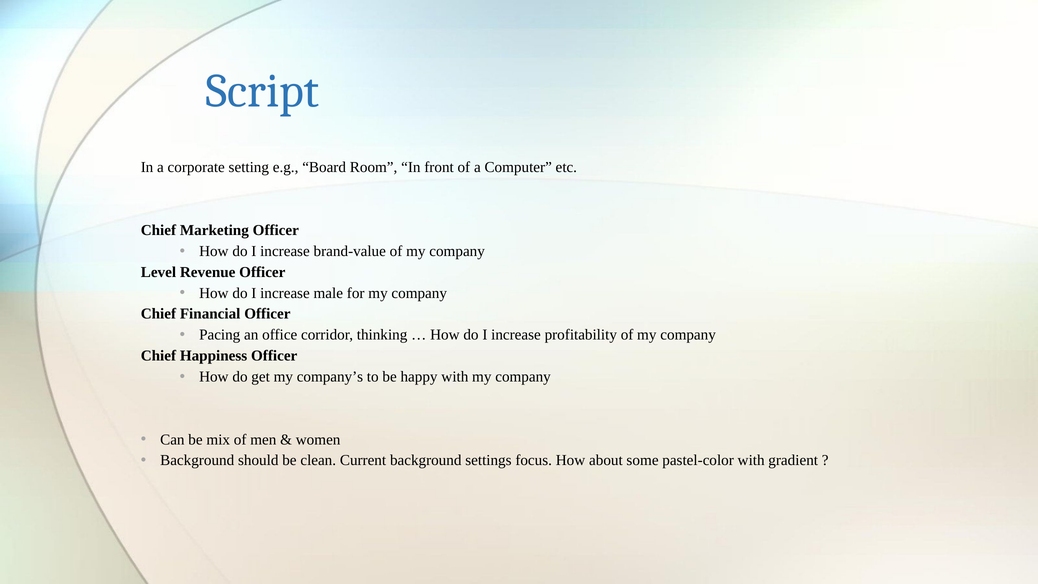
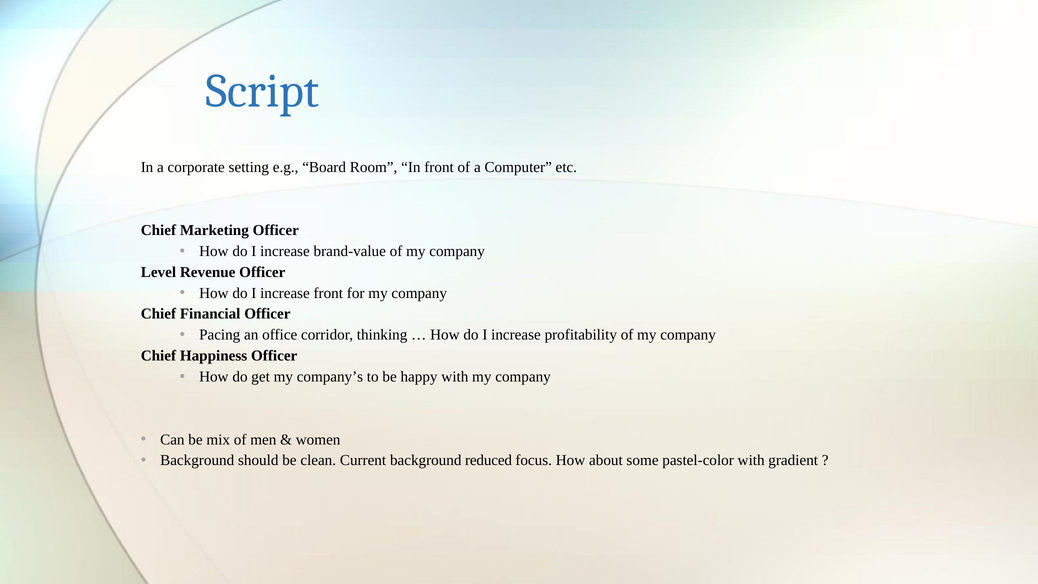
increase male: male -> front (328, 293)
settings: settings -> reduced (489, 460)
